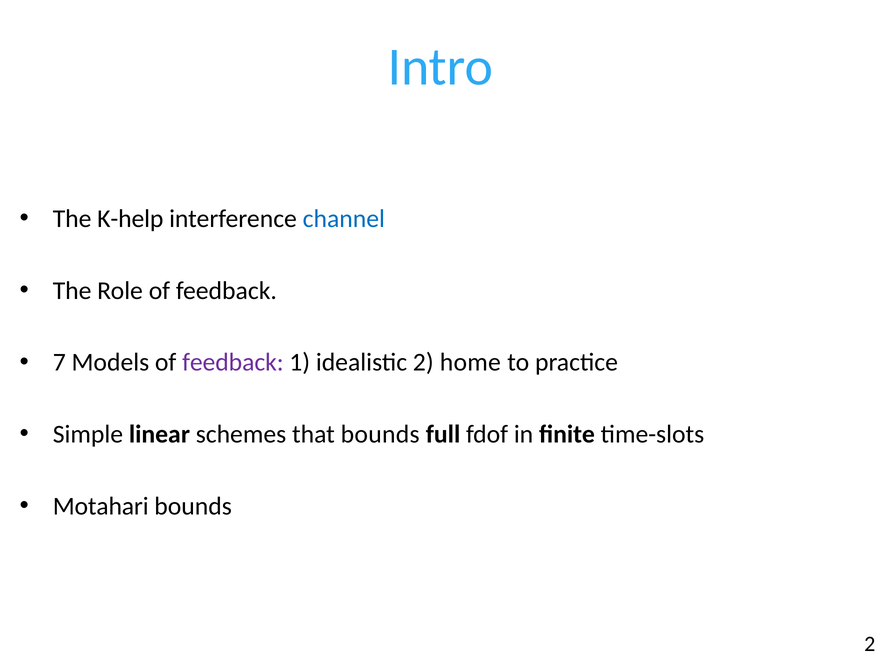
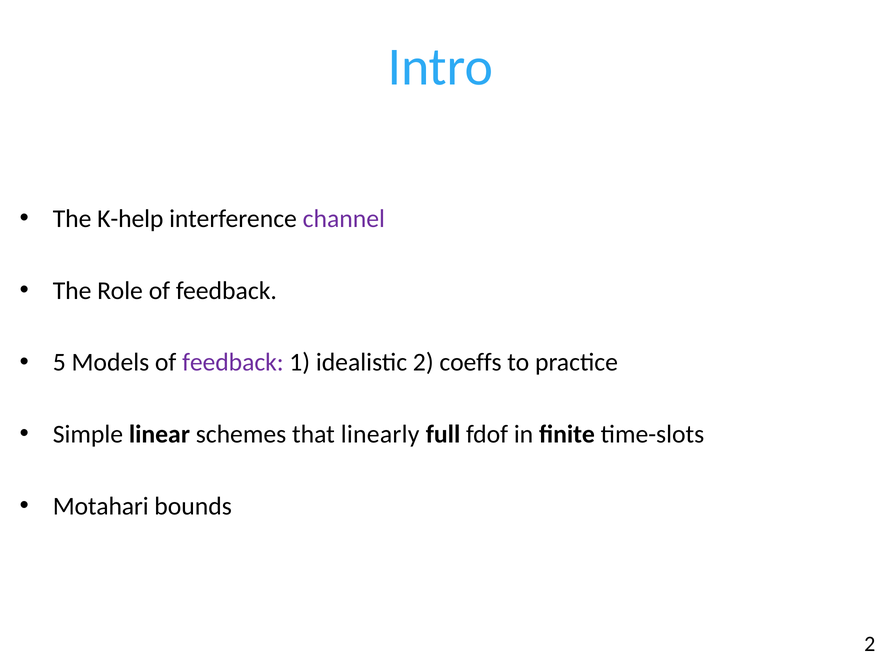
channel colour: blue -> purple (344, 219)
7: 7 -> 5 (59, 363)
home: home -> coeffs (471, 363)
that bounds: bounds -> linearly (380, 435)
